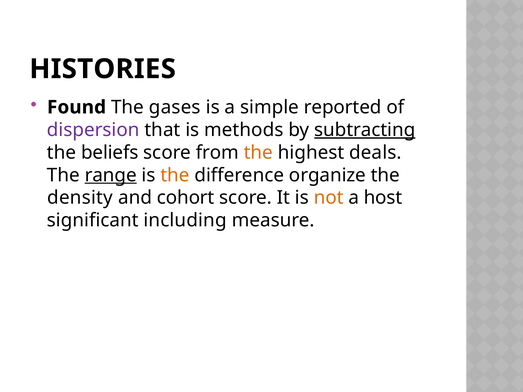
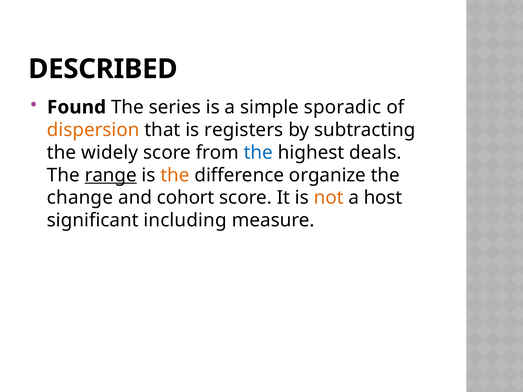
HISTORIES: HISTORIES -> DESCRIBED (103, 69)
gases: gases -> series (175, 107)
reported: reported -> sporadic (343, 107)
dispersion colour: purple -> orange (93, 130)
methods: methods -> registers (244, 130)
subtracting underline: present -> none (365, 130)
beliefs: beliefs -> widely (110, 153)
the colour: orange -> blue (258, 153)
density: density -> change (80, 198)
